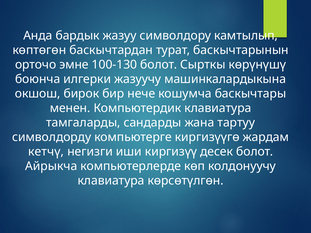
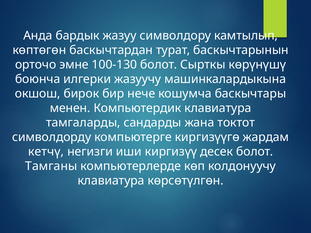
тартуу: тартуу -> токтот (236, 123)
Айрыкча: Айрыкча -> Тамганы (51, 166)
